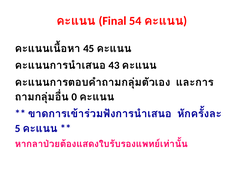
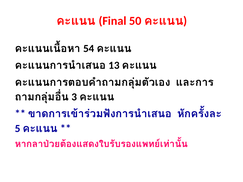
54: 54 -> 50 (135, 21)
45: 45 -> 54 (89, 49)
43: 43 -> 13 (114, 66)
0: 0 -> 3 (74, 97)
